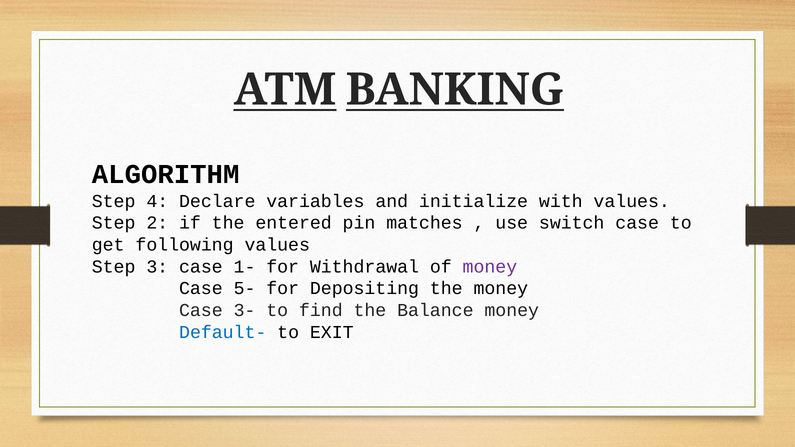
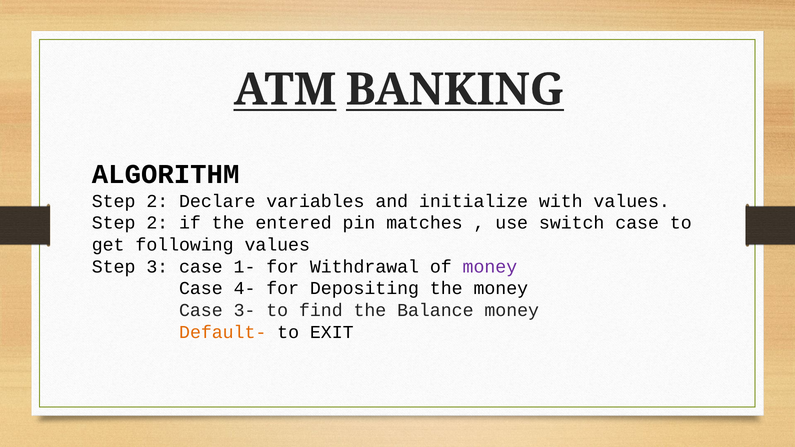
4: 4 -> 2 (157, 201)
5-: 5- -> 4- (245, 289)
Default- colour: blue -> orange (223, 332)
